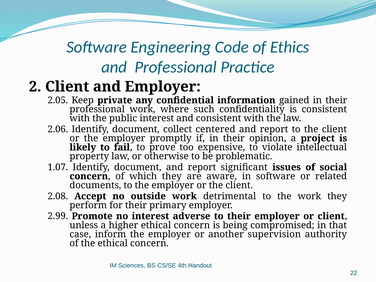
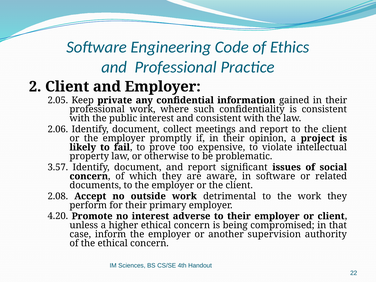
centered: centered -> meetings (216, 129)
1.07: 1.07 -> 3.57 (58, 167)
2.99: 2.99 -> 4.20 (58, 216)
